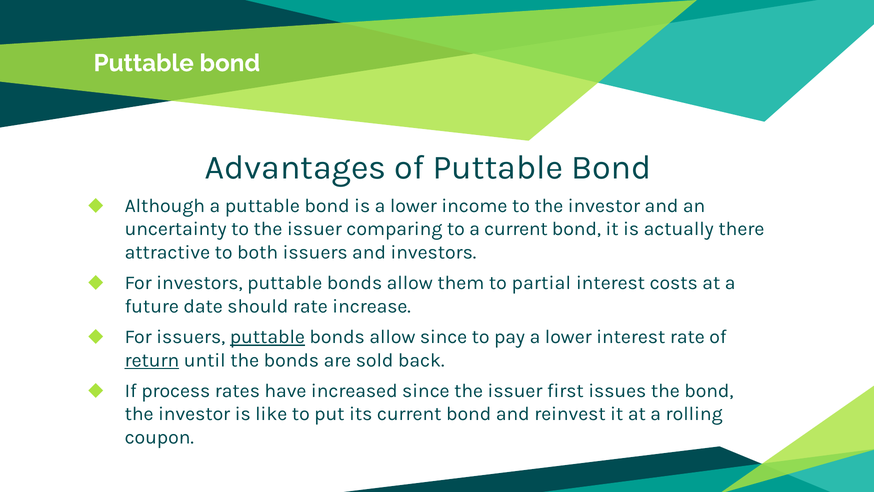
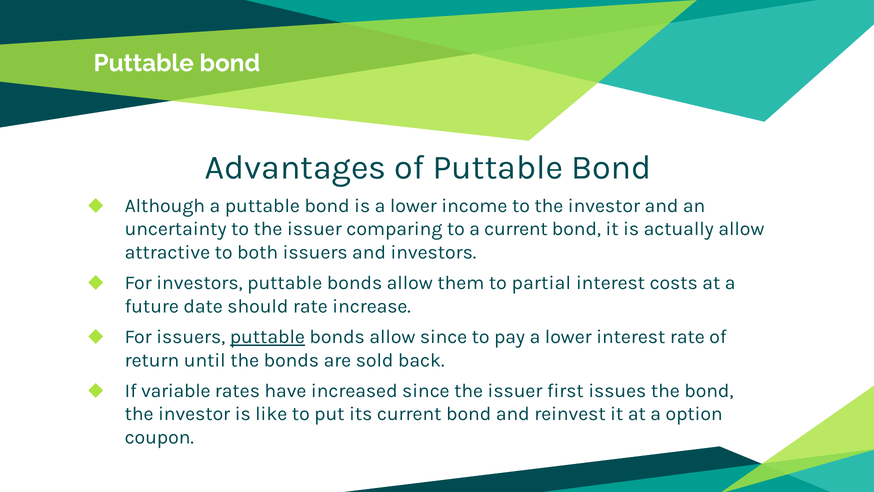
actually there: there -> allow (741, 229)
return underline: present -> none (152, 360)
process: process -> variable (176, 390)
rolling: rolling -> option (694, 414)
